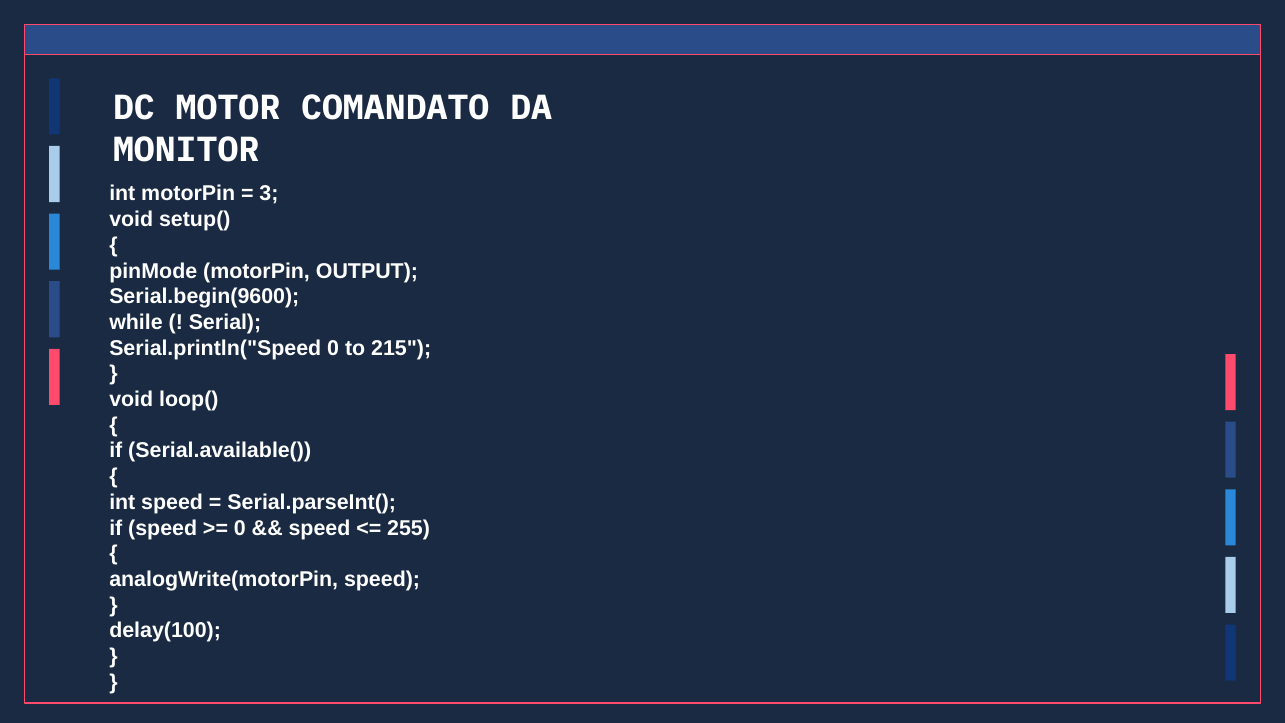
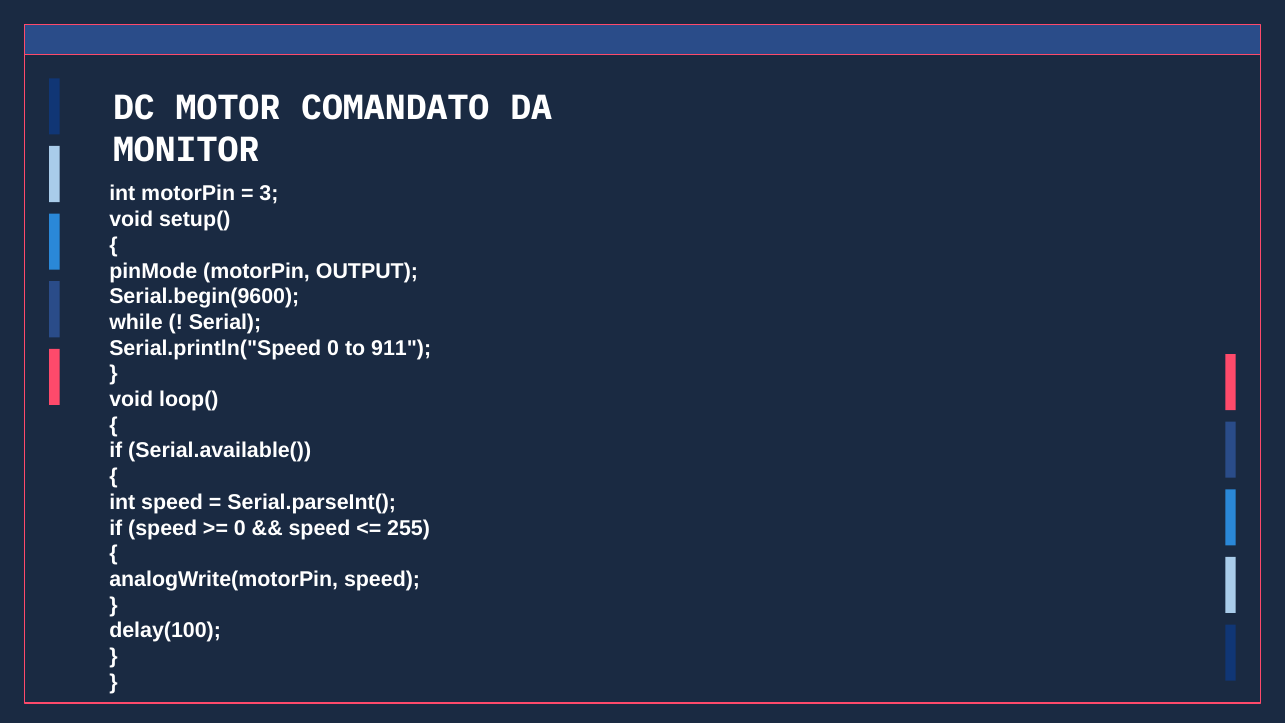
215: 215 -> 911 (401, 348)
